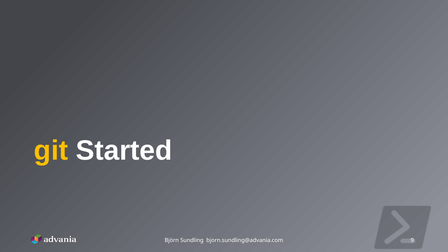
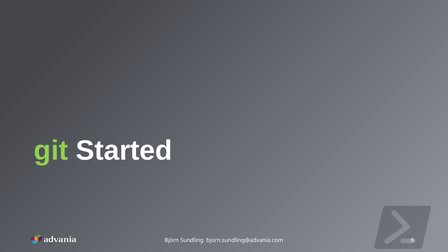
git colour: yellow -> light green (51, 151)
